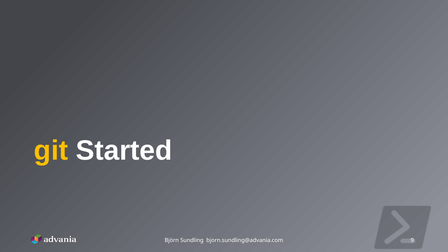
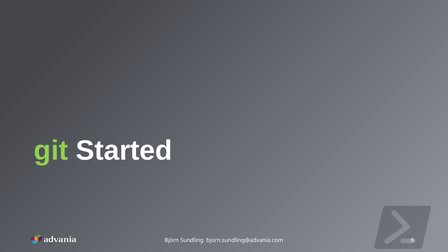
git colour: yellow -> light green (51, 151)
